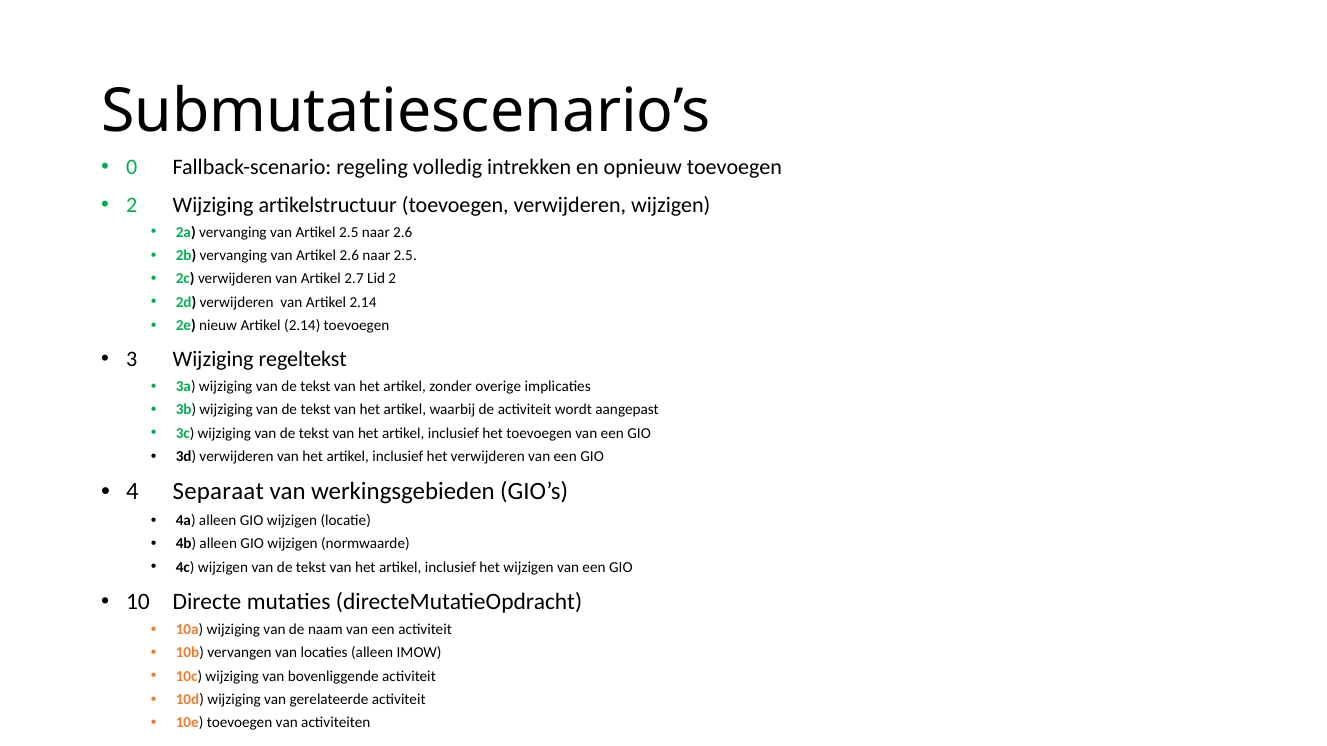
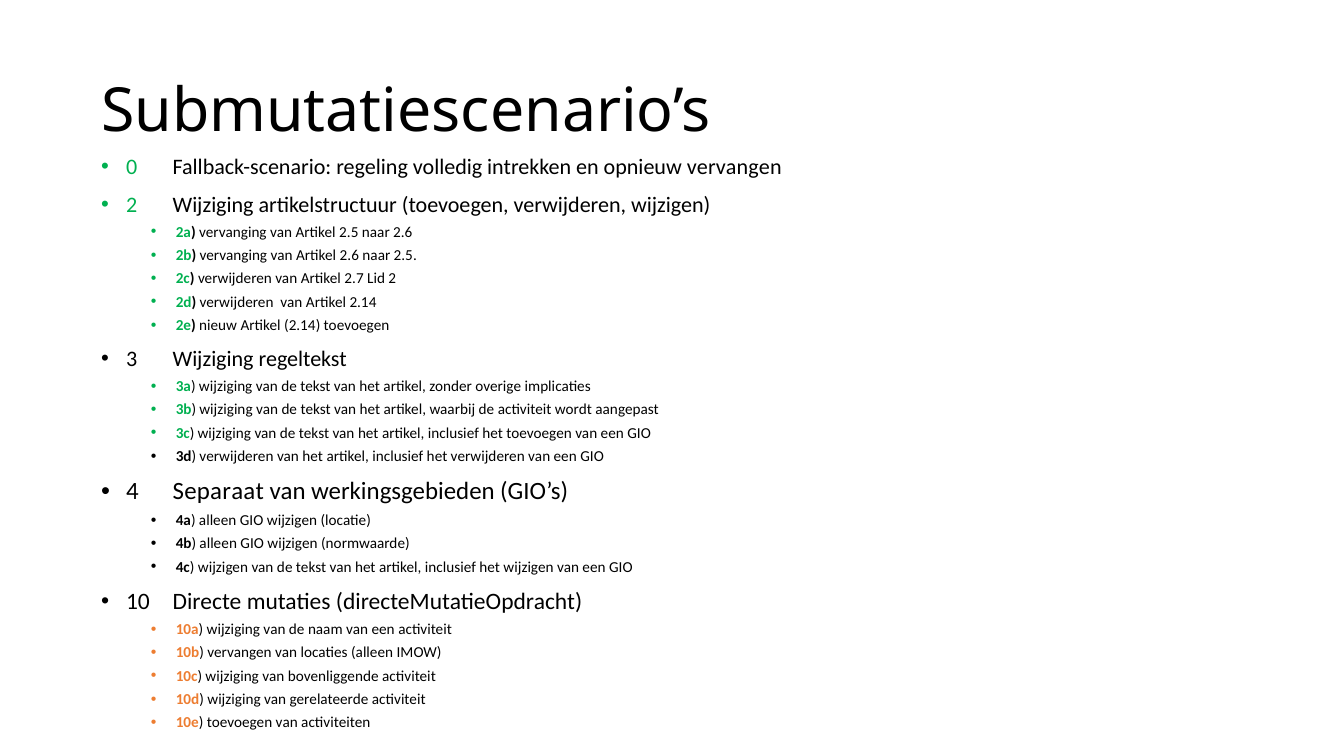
opnieuw toevoegen: toevoegen -> vervangen (734, 168)
